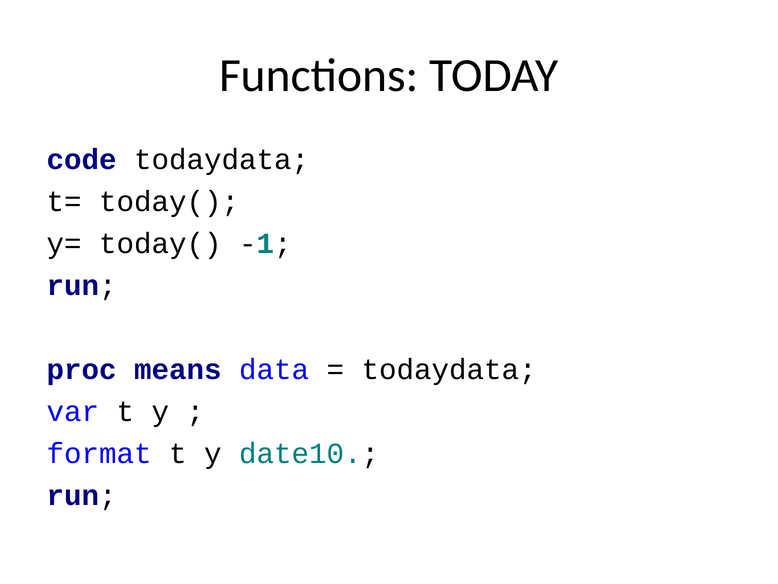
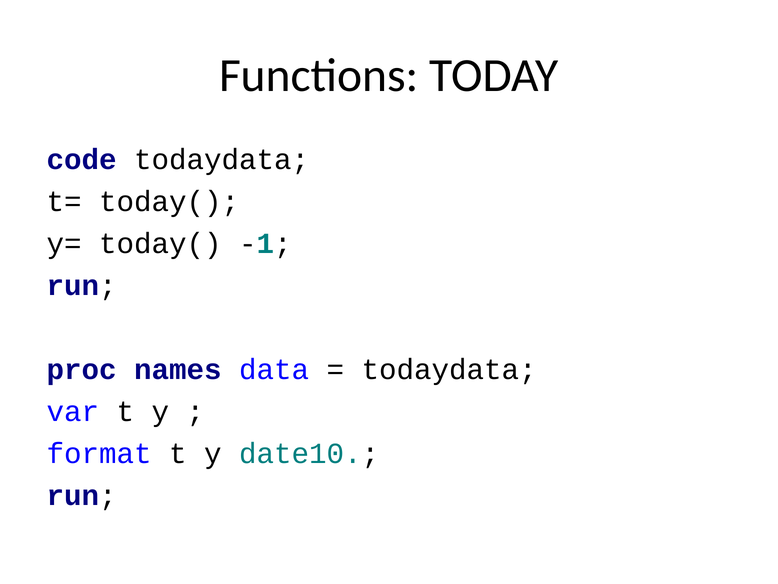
means: means -> names (178, 369)
